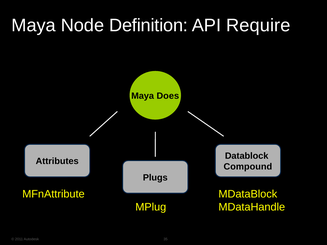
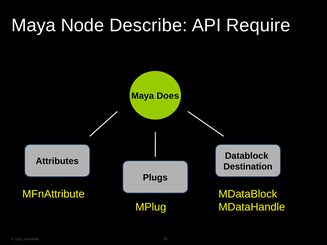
Definition: Definition -> Describe (148, 26)
Compound: Compound -> Destination (248, 167)
